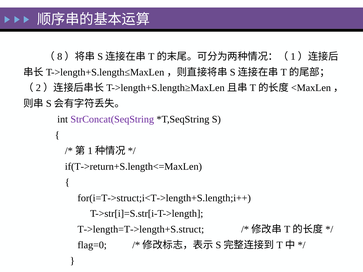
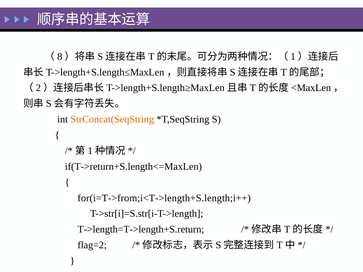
StrConcat(SeqString colour: purple -> orange (112, 119)
for(i=T->struct;i<T->length+S.length;i++: for(i=T->struct;i<T->length+S.length;i++ -> for(i=T->from;i<T->length+S.length;i++ (164, 198)
T->length=T->length+S.struct: T->length=T->length+S.struct -> T->length=T->length+S.return (141, 230)
flag=0: flag=0 -> flag=2 (92, 245)
